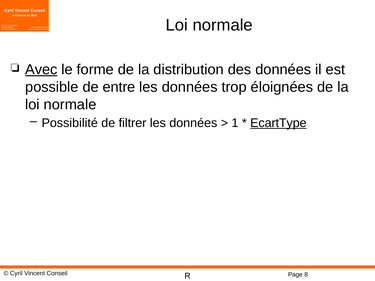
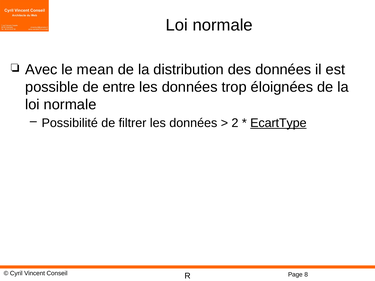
Avec underline: present -> none (41, 70)
forme: forme -> mean (95, 70)
1: 1 -> 2 (235, 123)
